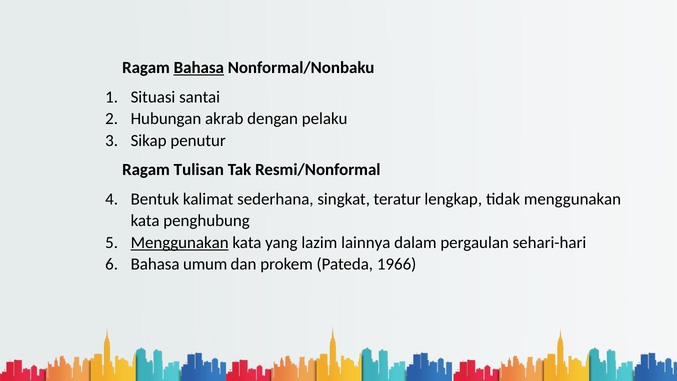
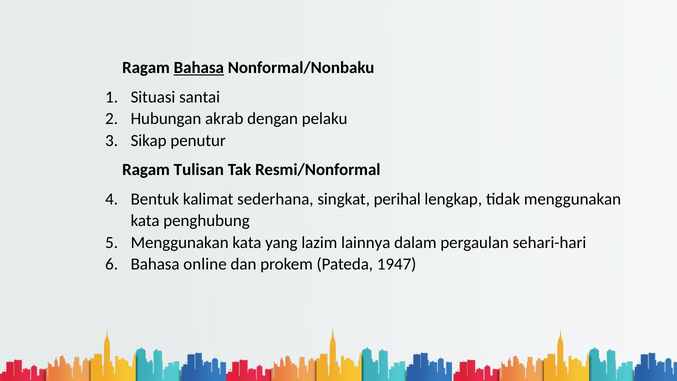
teratur: teratur -> perihal (397, 199)
Menggunakan underline: present -> none (180, 242)
umum: umum -> online (205, 264)
1966: 1966 -> 1947 (397, 264)
